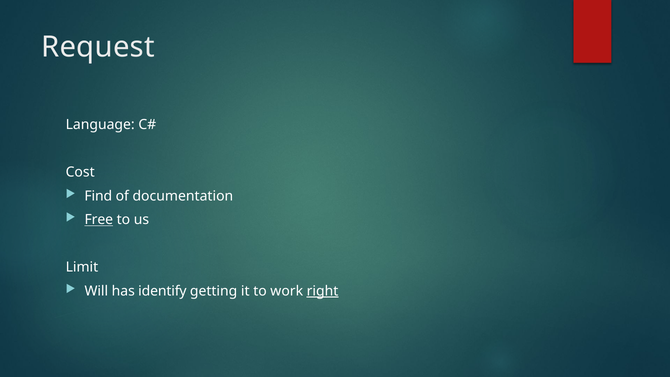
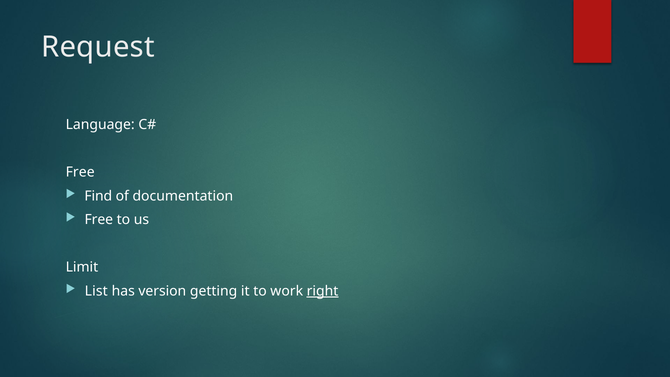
Cost: Cost -> Free (80, 172)
Free underline: present -> none (99, 220)
Will: Will -> List (96, 291)
identify: identify -> version (162, 291)
